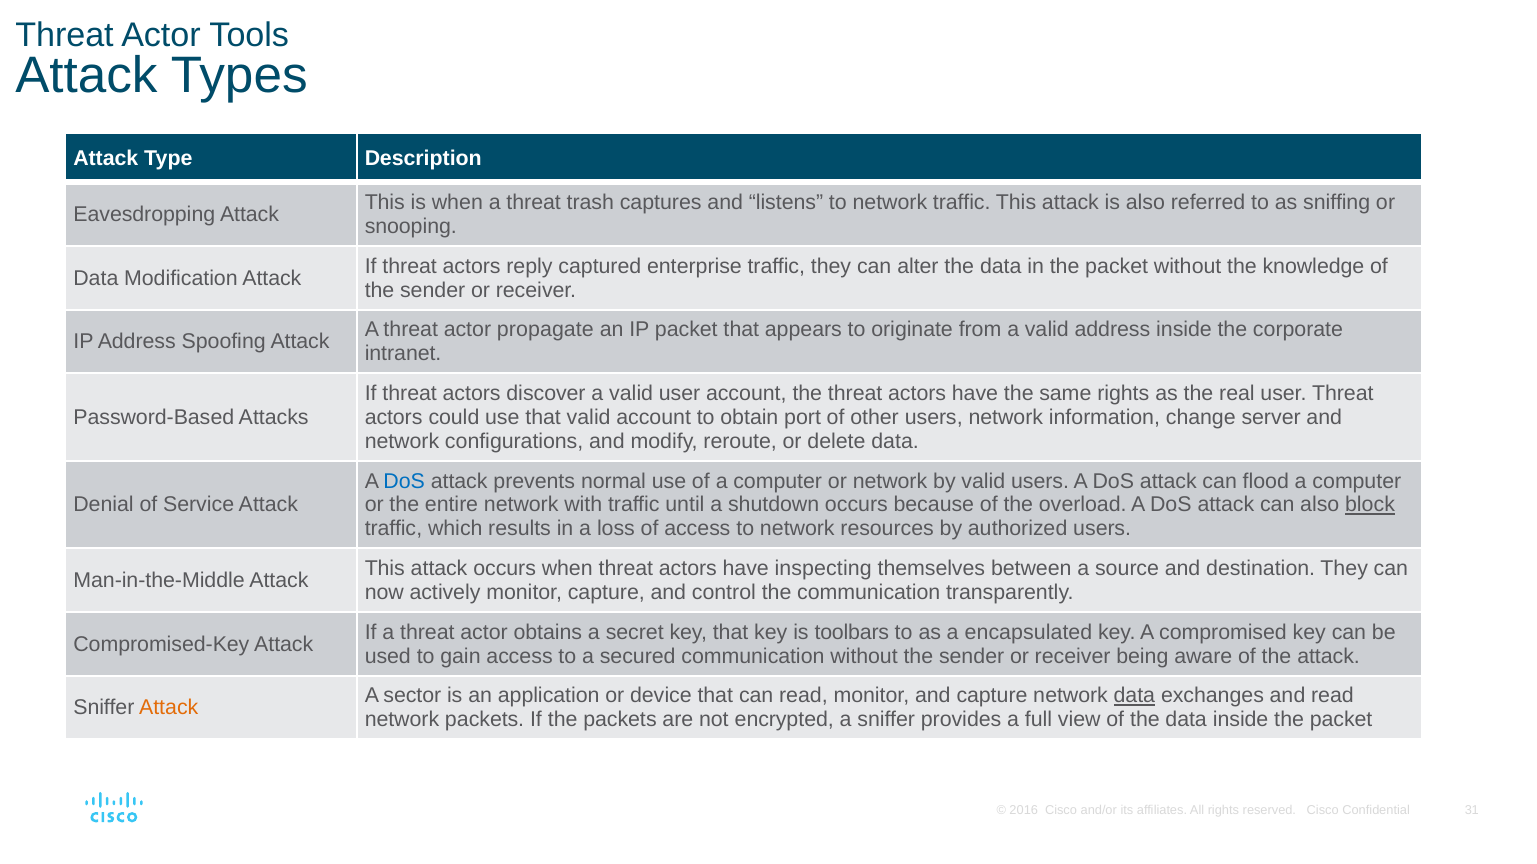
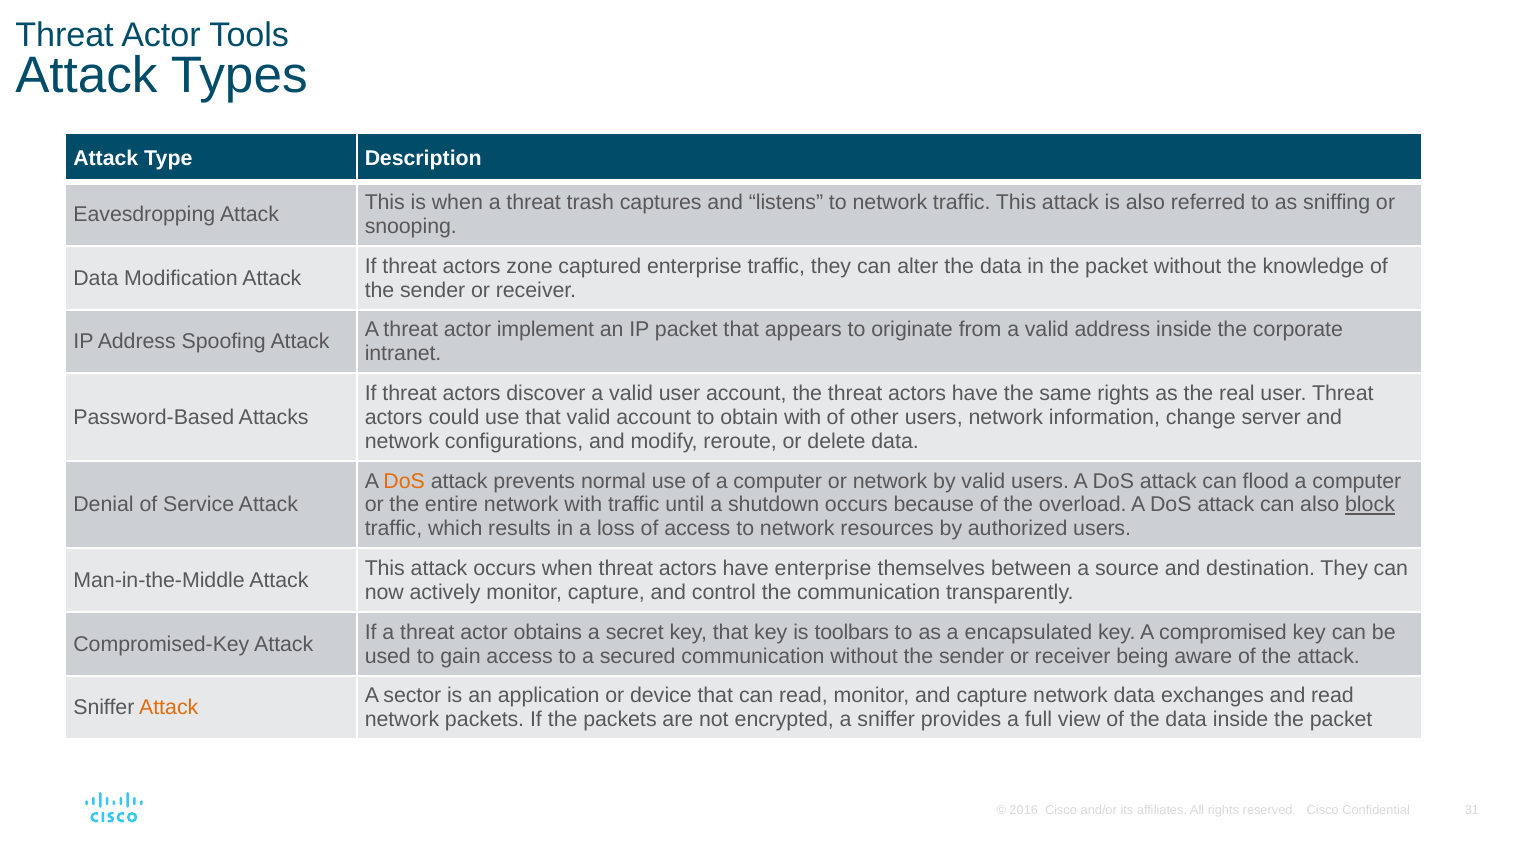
reply: reply -> zone (530, 266)
propagate: propagate -> implement (545, 330)
obtain port: port -> with (803, 418)
DoS colour: blue -> orange (404, 481)
have inspecting: inspecting -> enterprise (823, 569)
data underline: present -> none (1134, 696)
